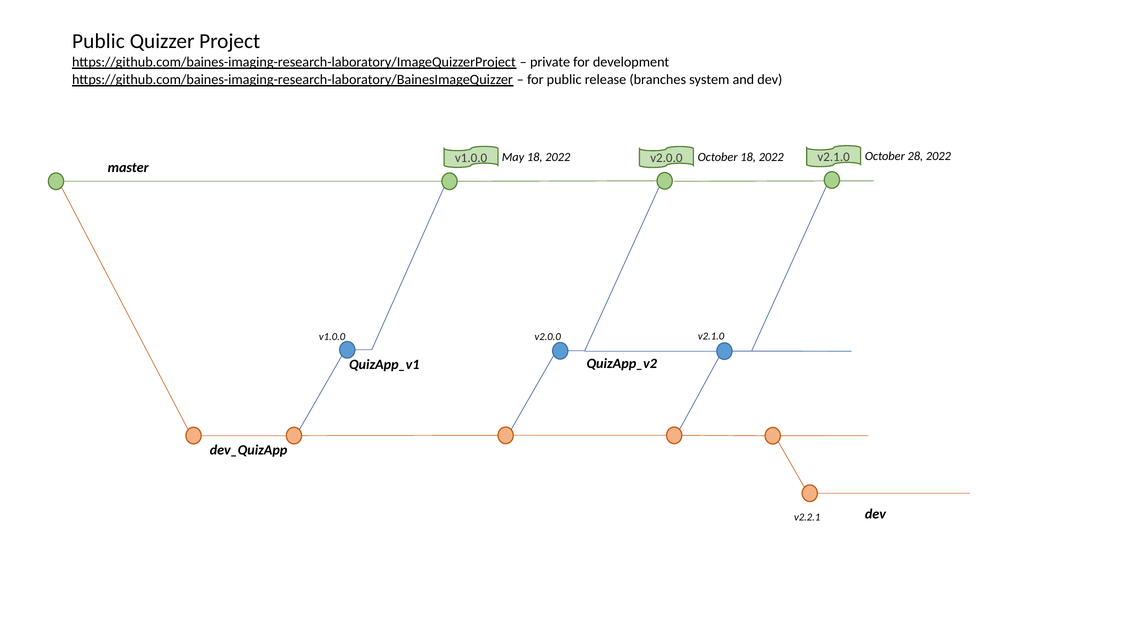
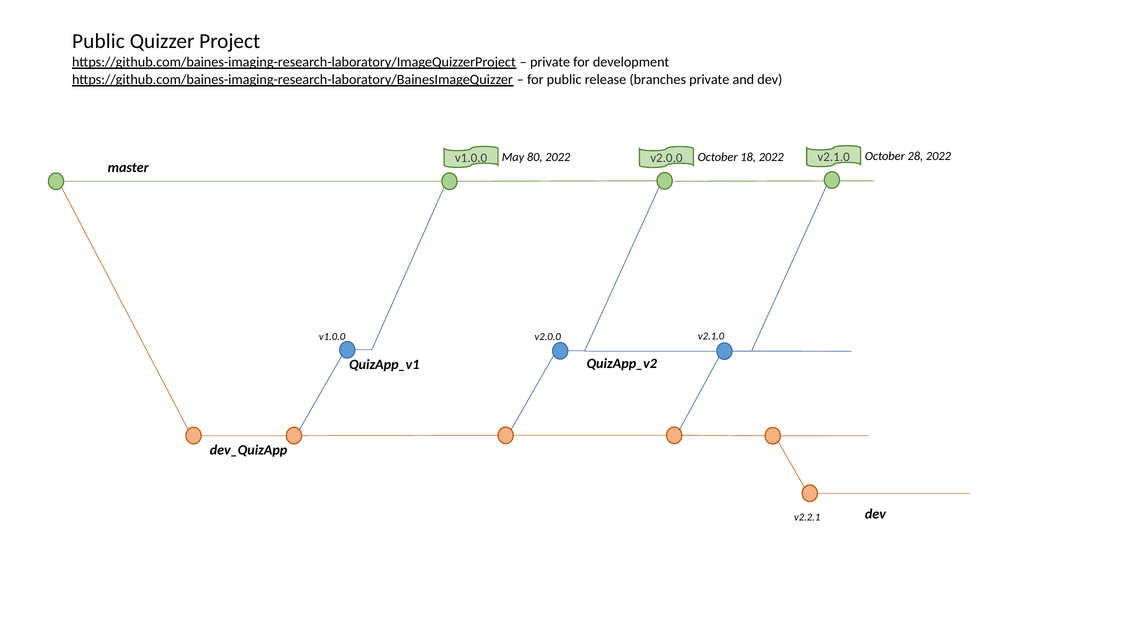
branches system: system -> private (709, 79)
May 18: 18 -> 80 (535, 157)
